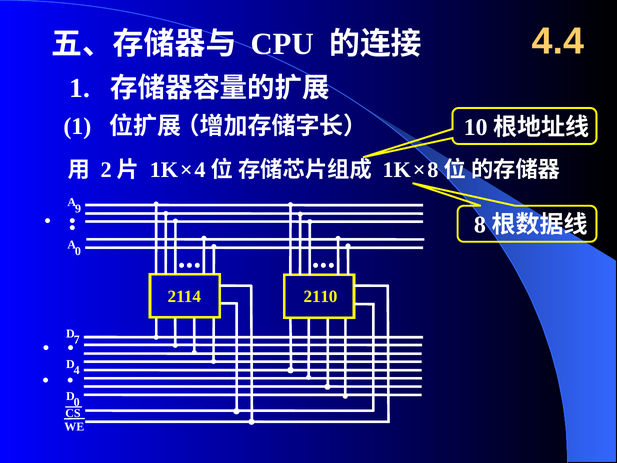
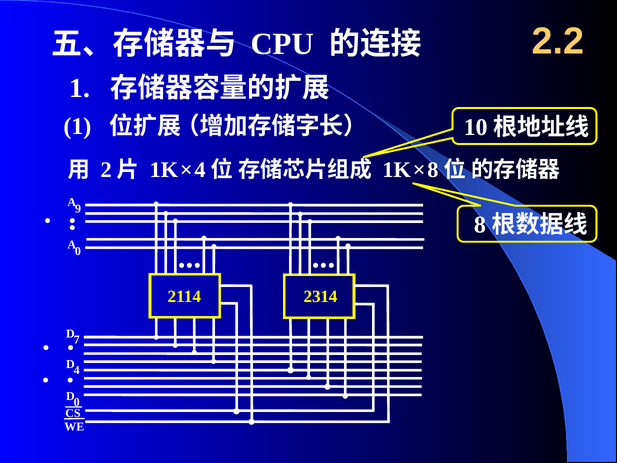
4.4: 4.4 -> 2.2 (558, 41)
2110: 2110 -> 2314 (320, 296)
